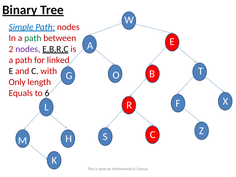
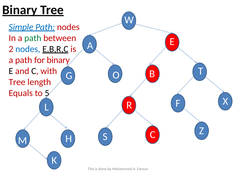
nodes colour: purple -> blue (28, 49)
for linked: linked -> binary (58, 60)
Only: Only -> Tree (17, 82)
6: 6 -> 5 (47, 93)
